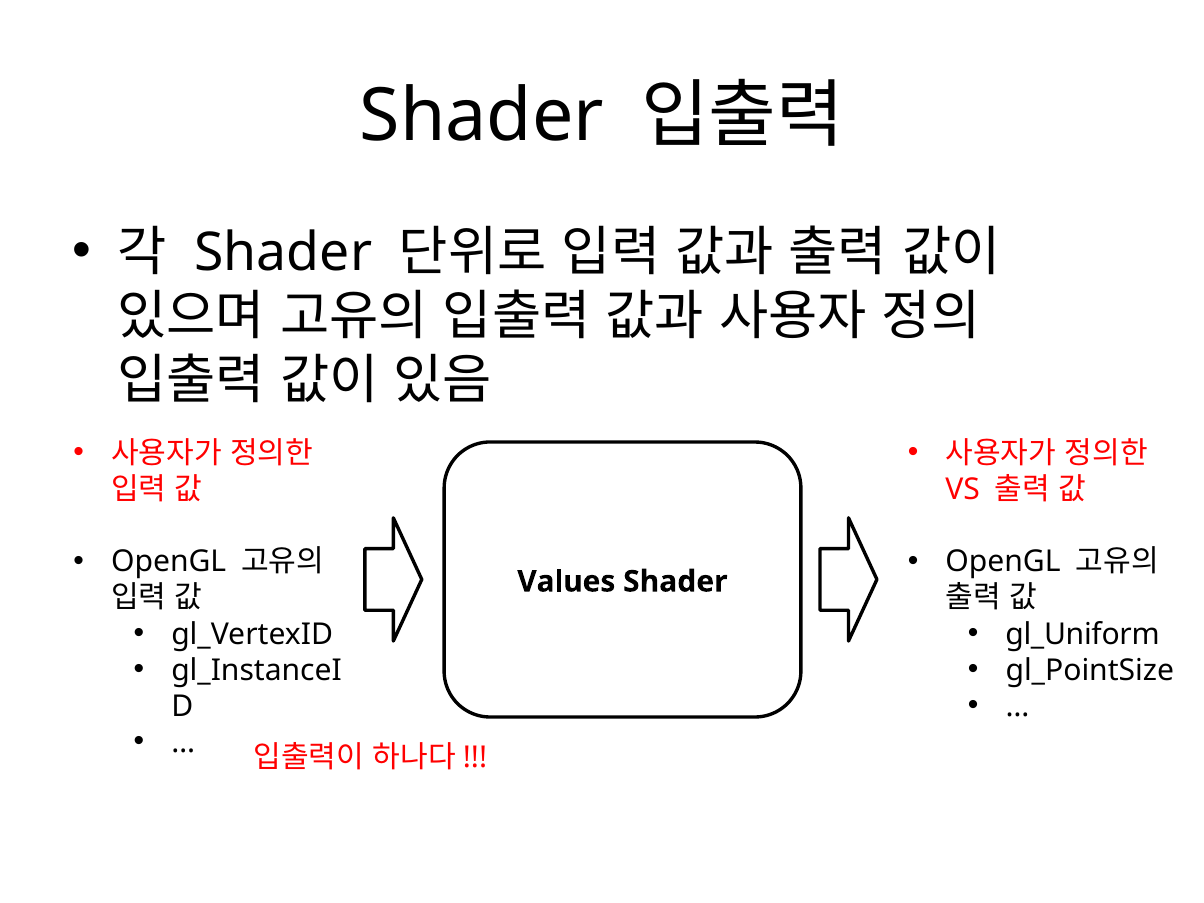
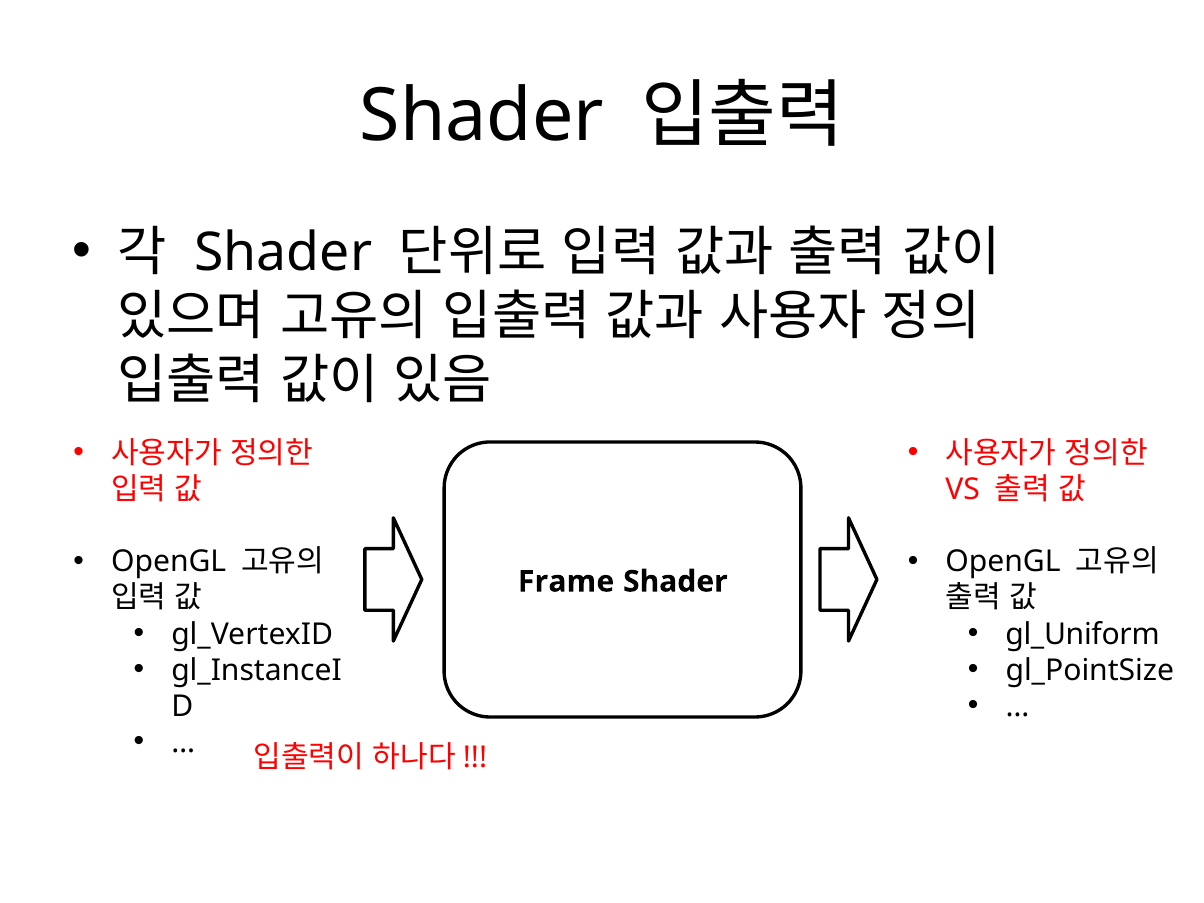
Values: Values -> Frame (566, 582)
